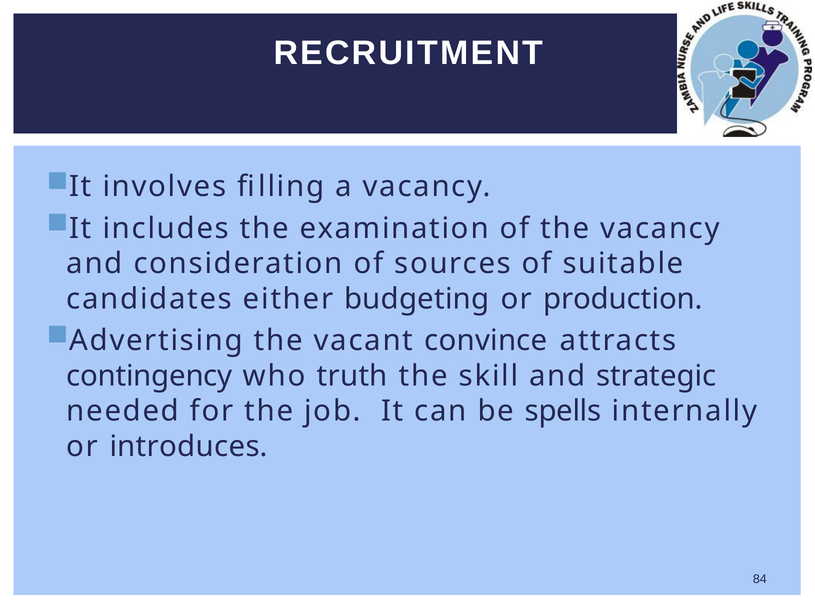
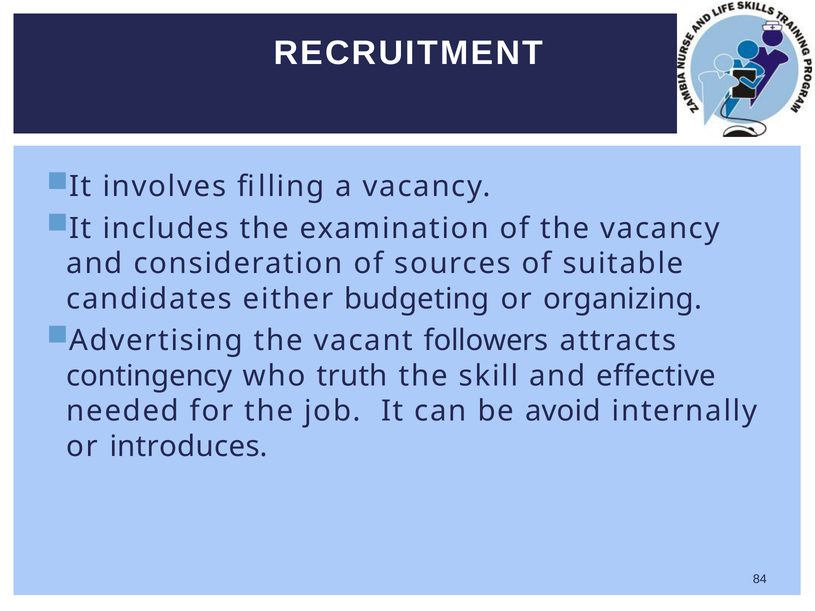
production: production -> organizing (623, 299)
convince: convince -> followers (486, 341)
strategic: strategic -> effective (656, 376)
spells: spells -> avoid (563, 411)
